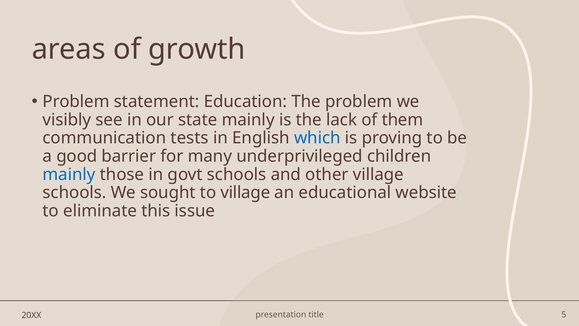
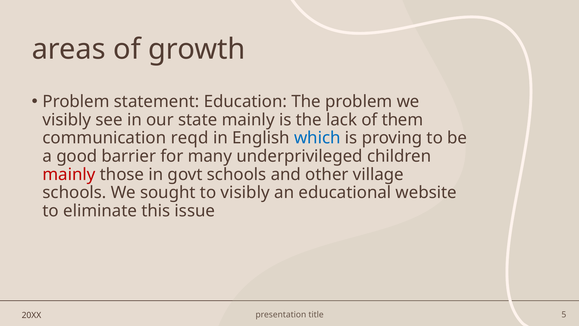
tests: tests -> reqd (190, 138)
mainly colour: blue -> red (69, 174)
to village: village -> visibly (245, 193)
